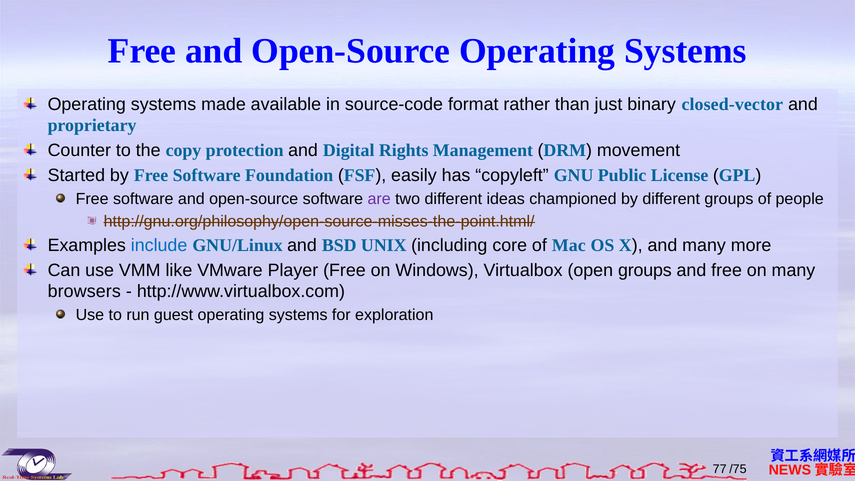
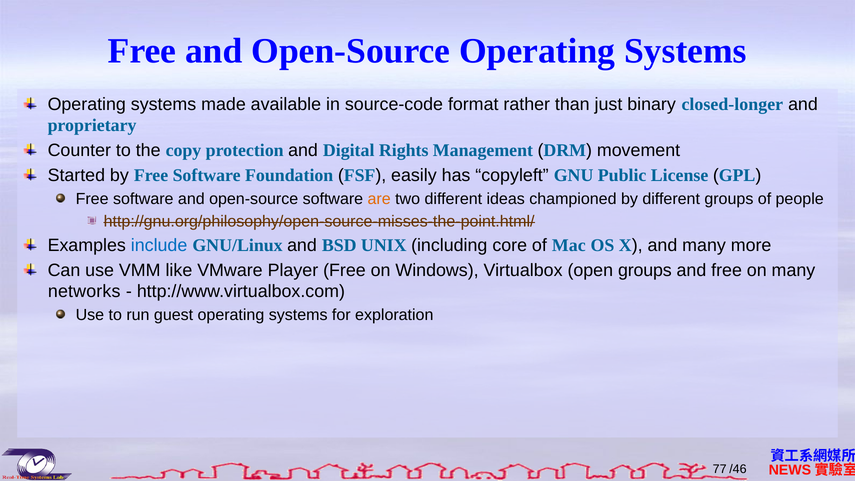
closed-vector: closed-vector -> closed-longer (732, 104)
are colour: purple -> orange (379, 199)
browsers: browsers -> networks (84, 292)
/75: /75 -> /46 (738, 469)
